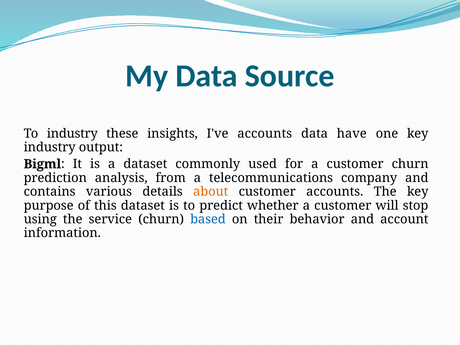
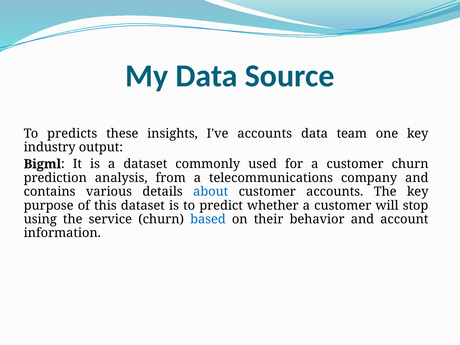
To industry: industry -> predicts (72, 133)
have: have -> team (352, 133)
about colour: orange -> blue (211, 192)
